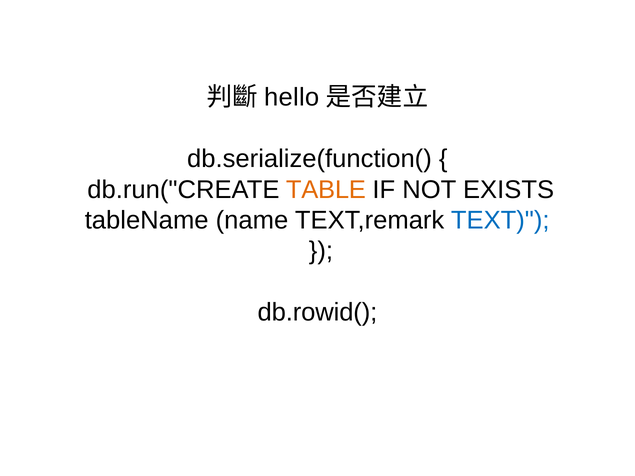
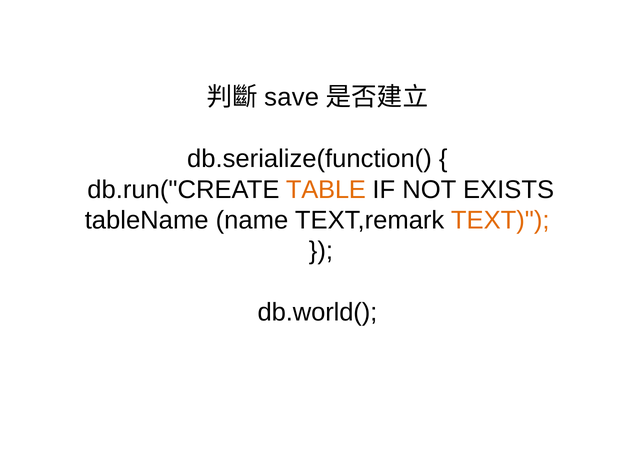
hello: hello -> save (292, 97)
TEXT colour: blue -> orange (500, 220)
db.rowid(: db.rowid( -> db.world( (317, 313)
